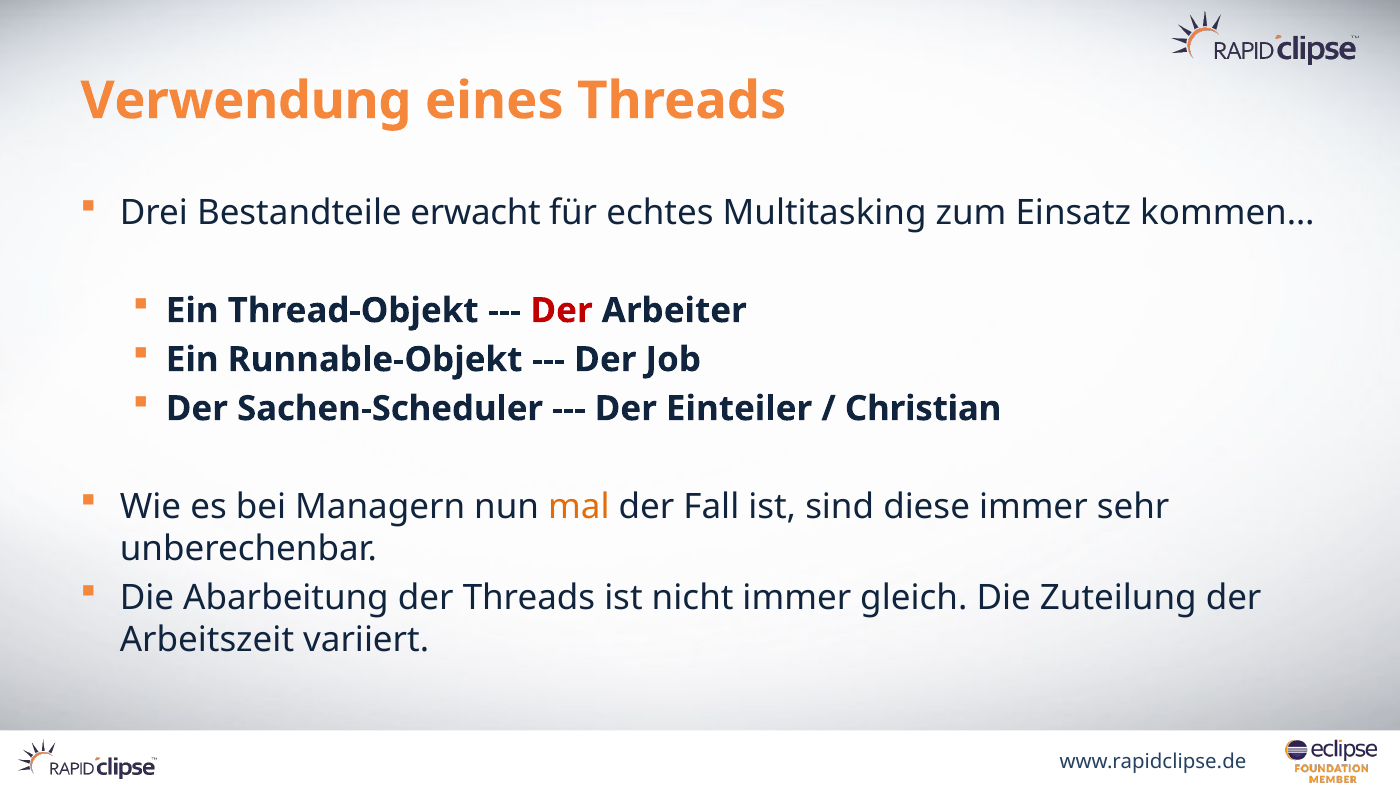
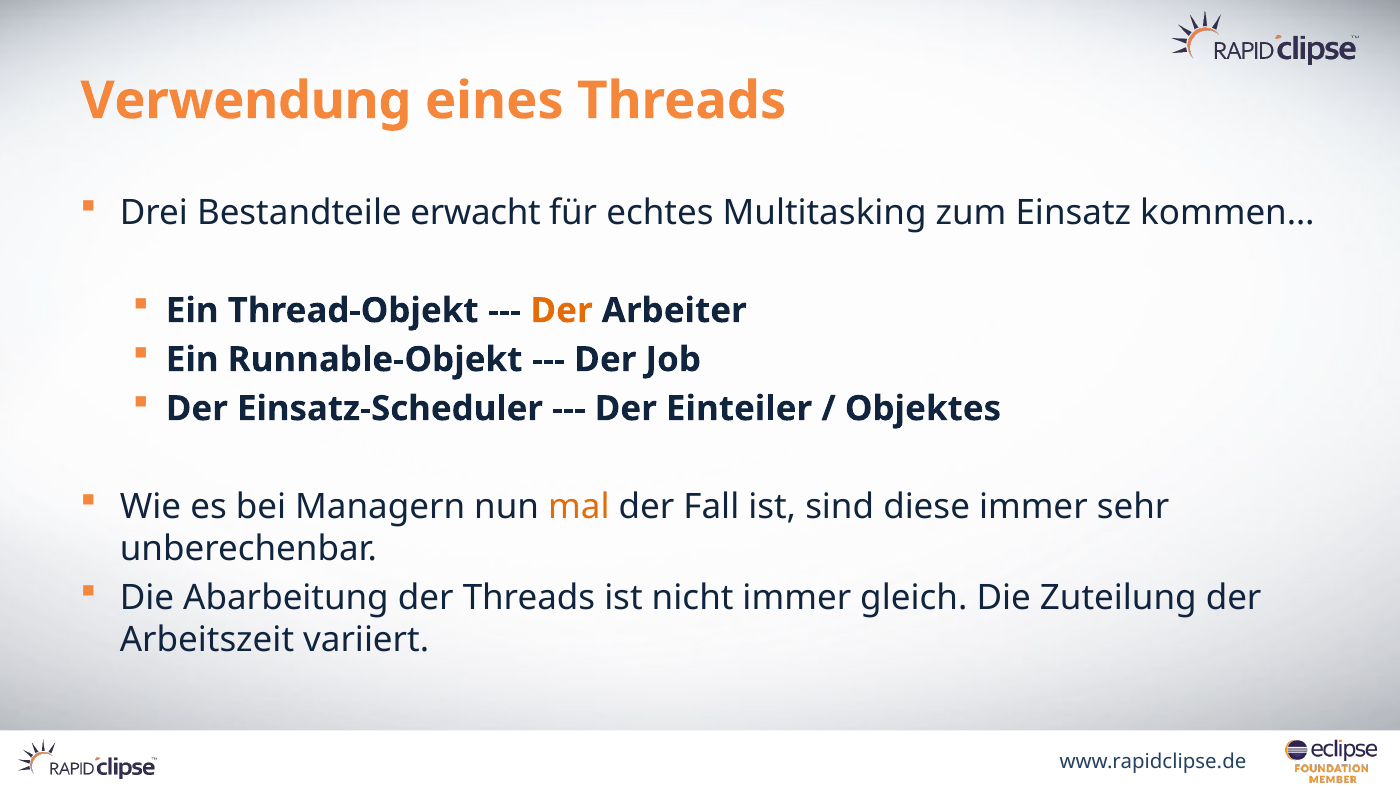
Der colour: red -> orange (562, 310)
Sachen-Scheduler: Sachen-Scheduler -> Einsatz-Scheduler (390, 408)
Christian: Christian -> Objektes (923, 408)
